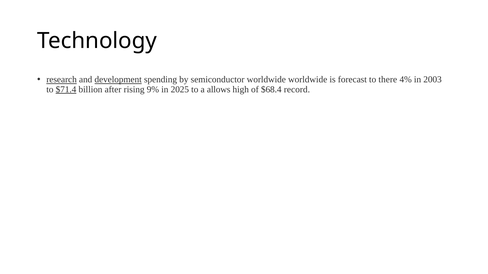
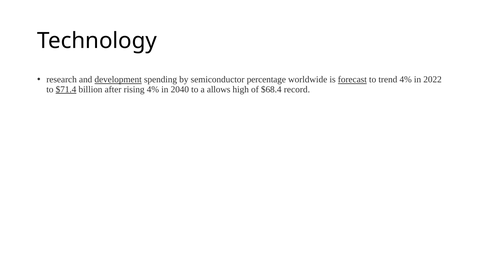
research underline: present -> none (62, 80)
semiconductor worldwide: worldwide -> percentage (266, 80)
forecast underline: none -> present (352, 80)
there: there -> trend (388, 80)
2003: 2003 -> 2022 (433, 80)
rising 9%: 9% -> 4% (153, 90)
2025: 2025 -> 2040 (180, 90)
